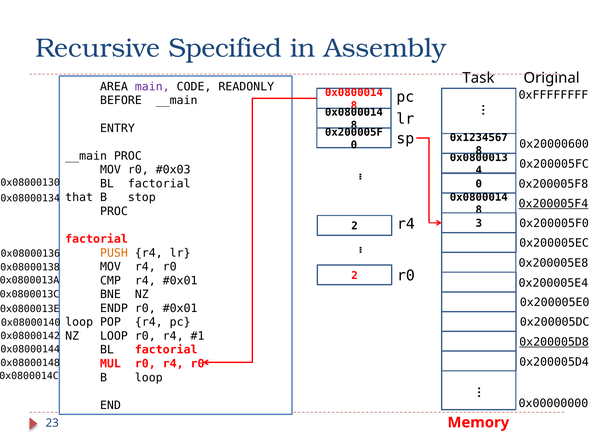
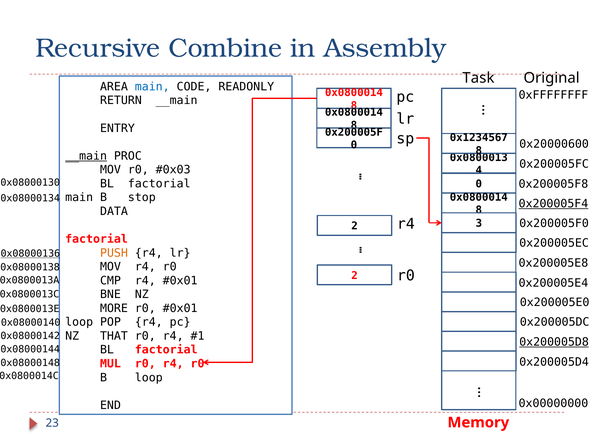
Specified: Specified -> Combine (225, 48)
main colour: purple -> blue (152, 87)
BEFORE: BEFORE -> RETURN (121, 101)
__main underline: none -> present (86, 156)
that: that -> main (79, 198)
PROC: PROC -> DATA (114, 212)
0x08000136 underline: none -> present (30, 254)
ENDP: ENDP -> MORE (114, 309)
NZ LOOP: LOOP -> THAT (114, 336)
